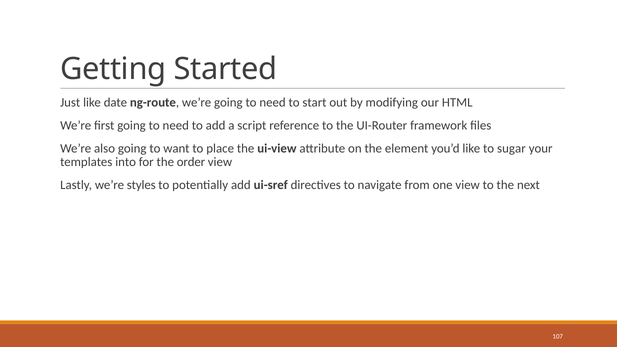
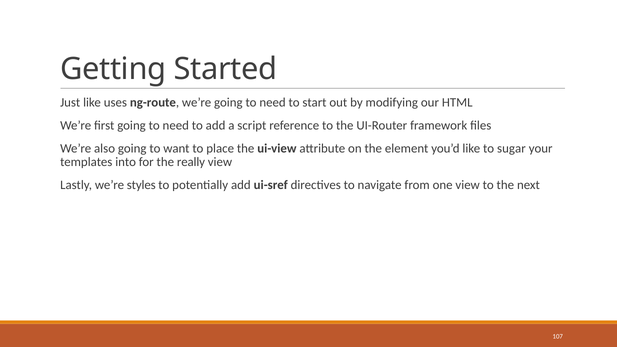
date: date -> uses (115, 103)
order: order -> really (191, 162)
